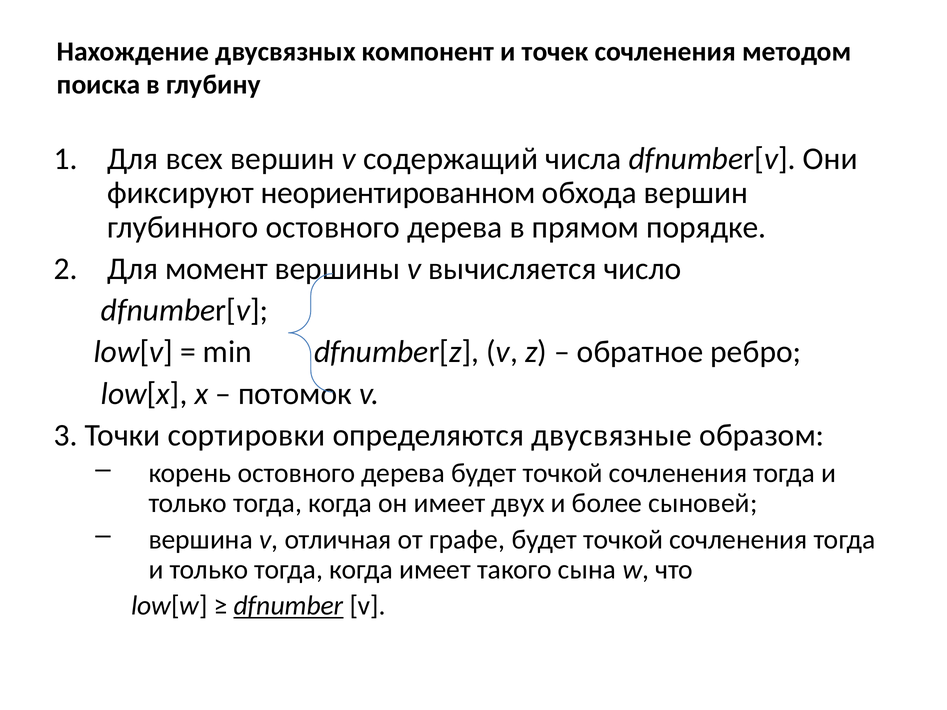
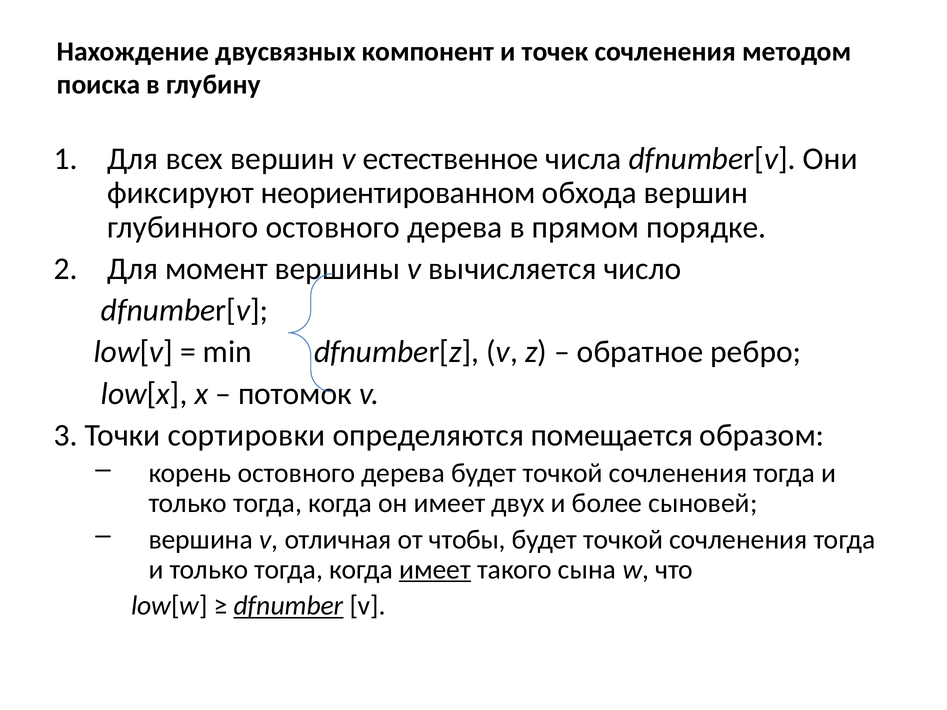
содержащий: содержащий -> естественное (451, 159)
двусвязные: двусвязные -> помещается (612, 435)
графе: графе -> чтобы (467, 540)
имеет underline: none -> present (435, 570)
